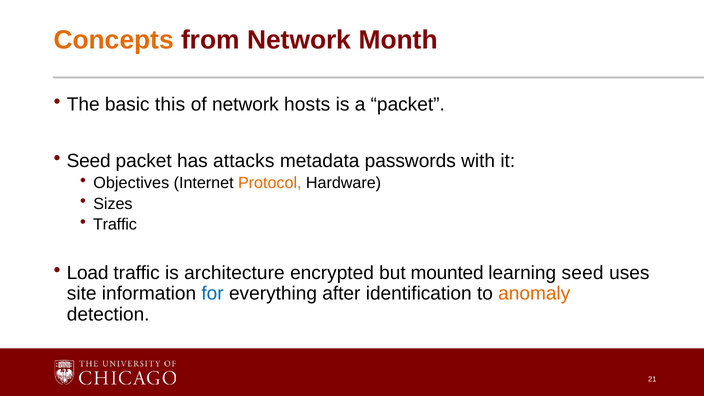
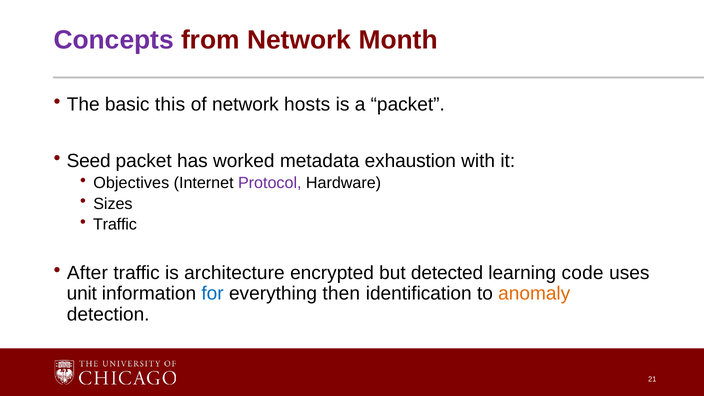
Concepts colour: orange -> purple (114, 40)
attacks: attacks -> worked (244, 161)
passwords: passwords -> exhaustion (410, 161)
Protocol colour: orange -> purple (270, 183)
Load: Load -> After (87, 273)
mounted: mounted -> detected (447, 273)
learning seed: seed -> code (583, 273)
site: site -> unit (82, 294)
after: after -> then (341, 294)
